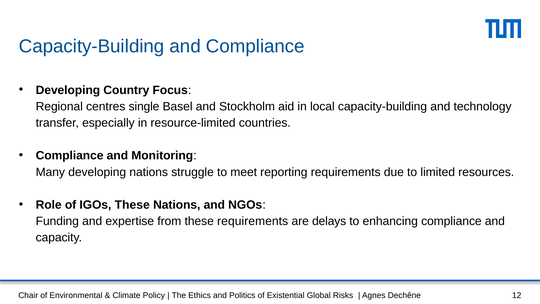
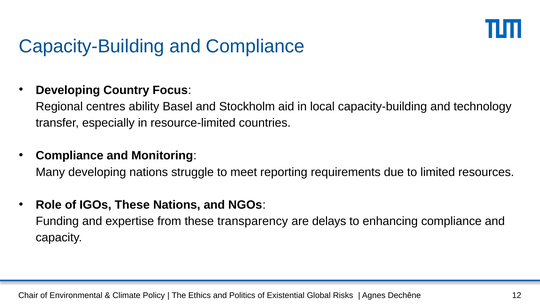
single: single -> ability (144, 106)
these requirements: requirements -> transparency (253, 221)
